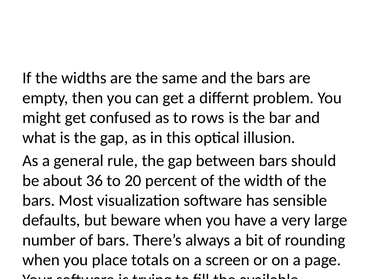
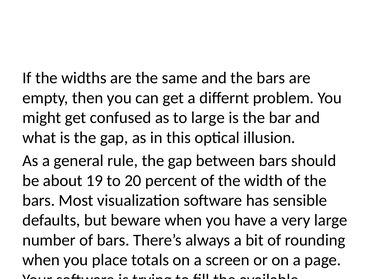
to rows: rows -> large (208, 118)
36: 36 -> 19 (95, 181)
